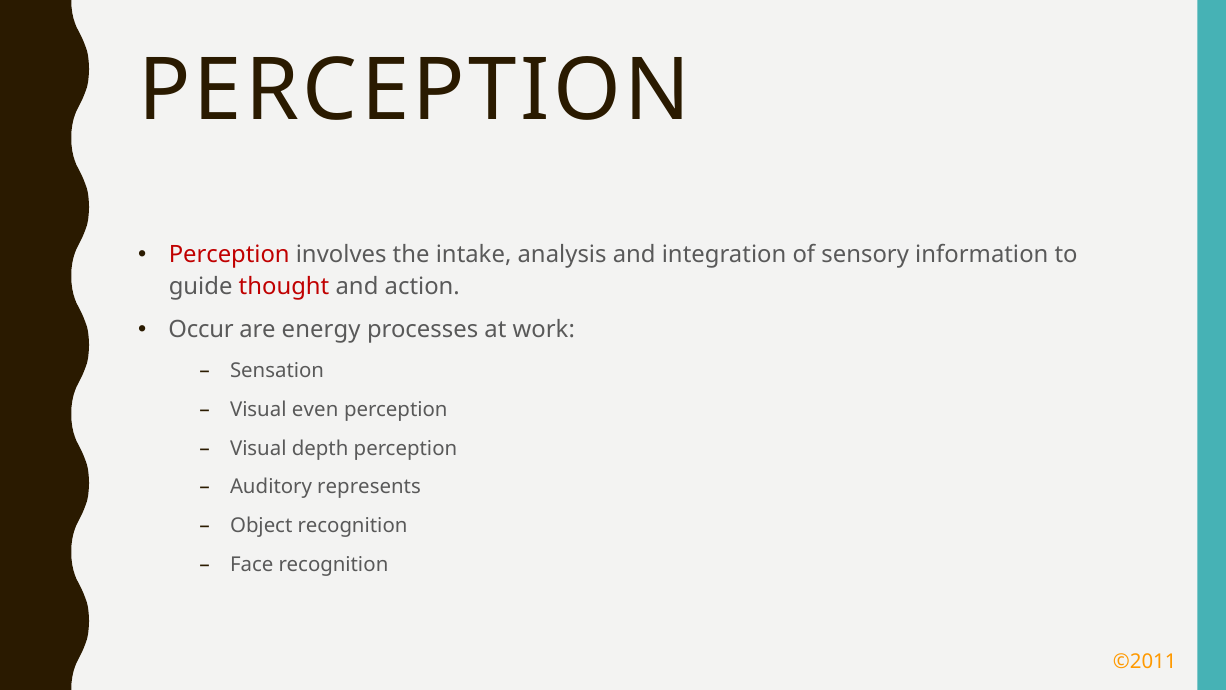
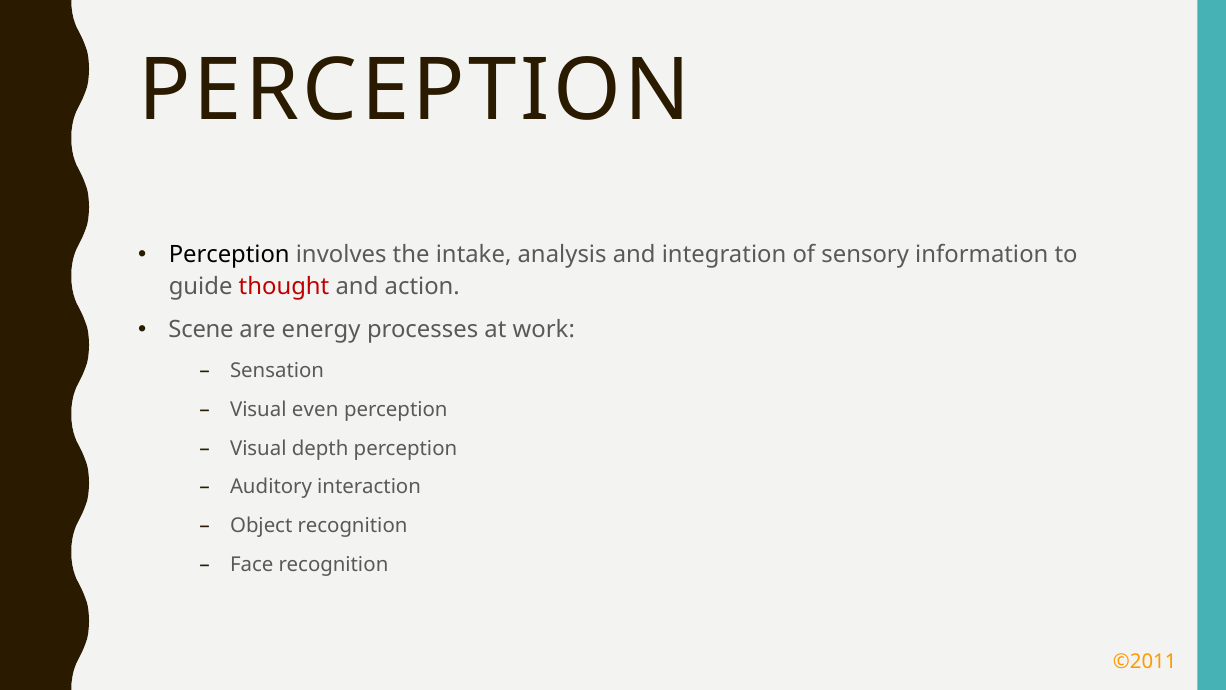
Perception colour: red -> black (229, 255)
Occur: Occur -> Scene (201, 330)
represents: represents -> interaction (369, 487)
